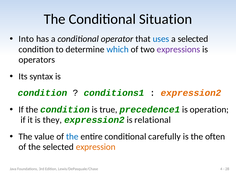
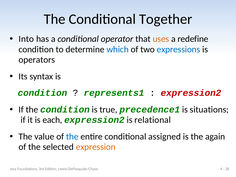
Situation: Situation -> Together (166, 19)
uses colour: blue -> orange (161, 39)
a selected: selected -> redefine (193, 39)
expressions colour: purple -> blue (179, 49)
conditions1: conditions1 -> represents1 (114, 93)
expression2 colour: orange -> red (191, 93)
operation: operation -> situations (209, 109)
they: they -> each (52, 120)
carefully: carefully -> assigned (165, 136)
often: often -> again (215, 136)
